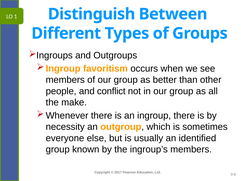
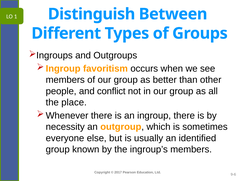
make: make -> place (74, 102)
